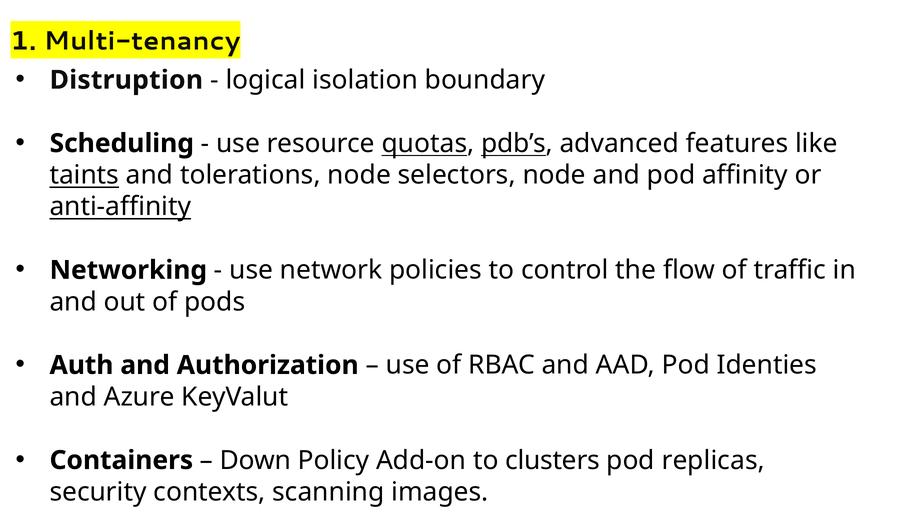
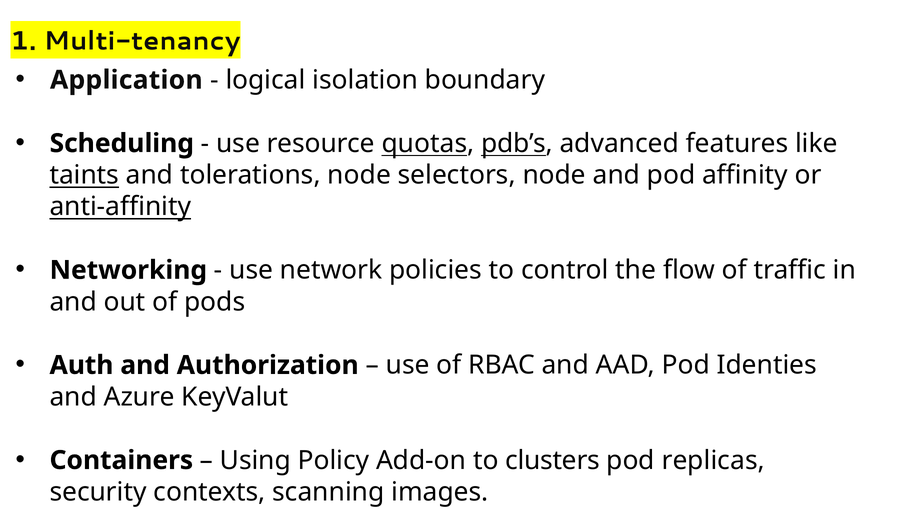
Distruption: Distruption -> Application (126, 80)
Down: Down -> Using (255, 461)
